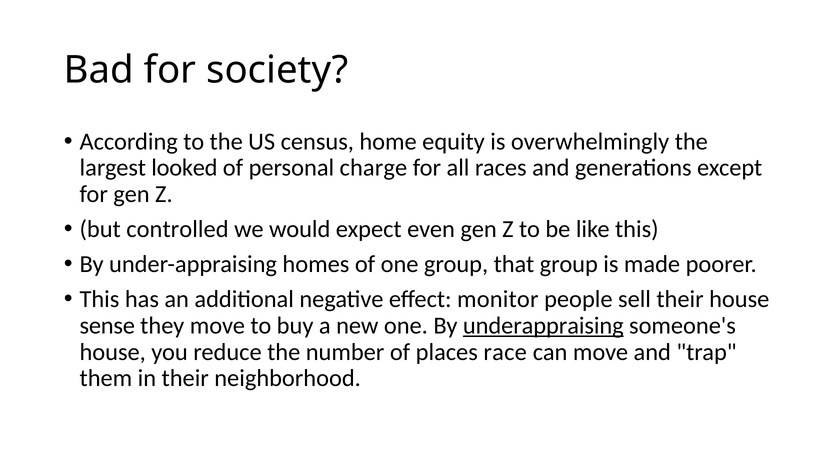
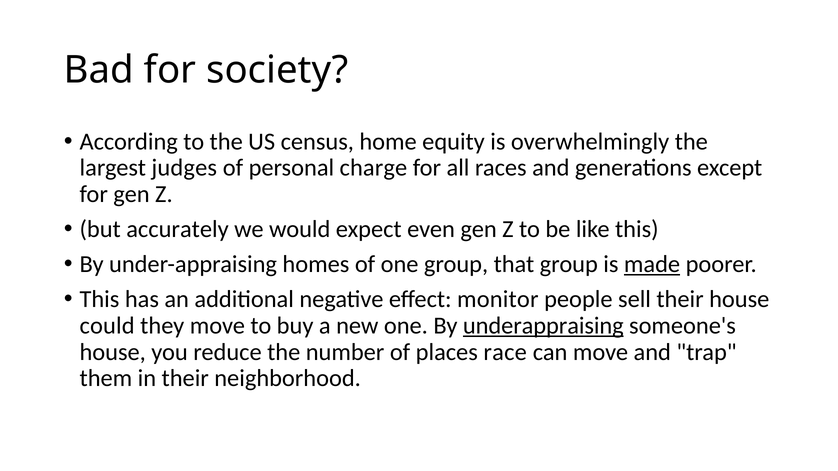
looked: looked -> judges (184, 168)
controlled: controlled -> accurately (177, 229)
made underline: none -> present (652, 265)
sense: sense -> could (107, 326)
